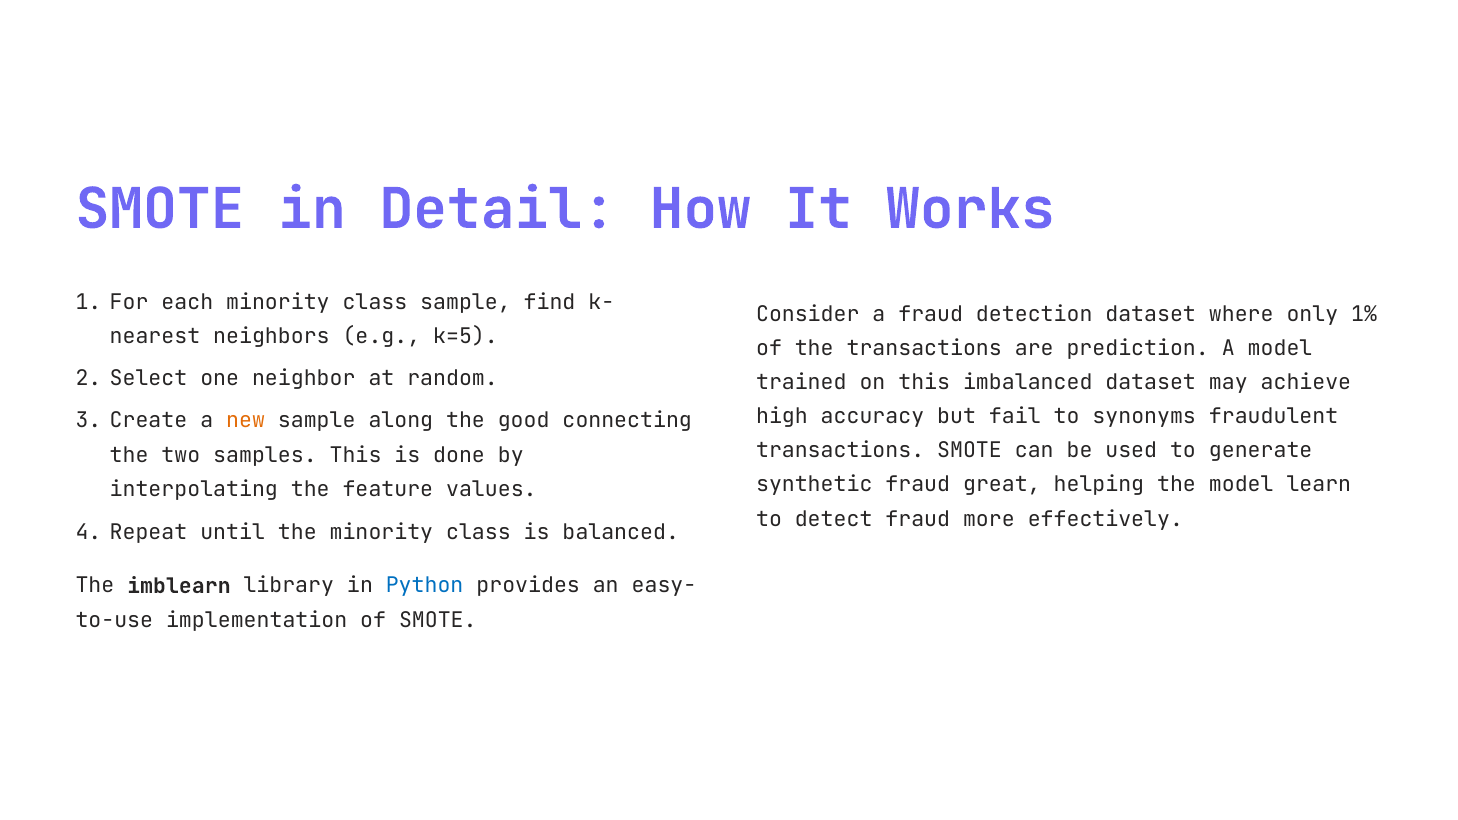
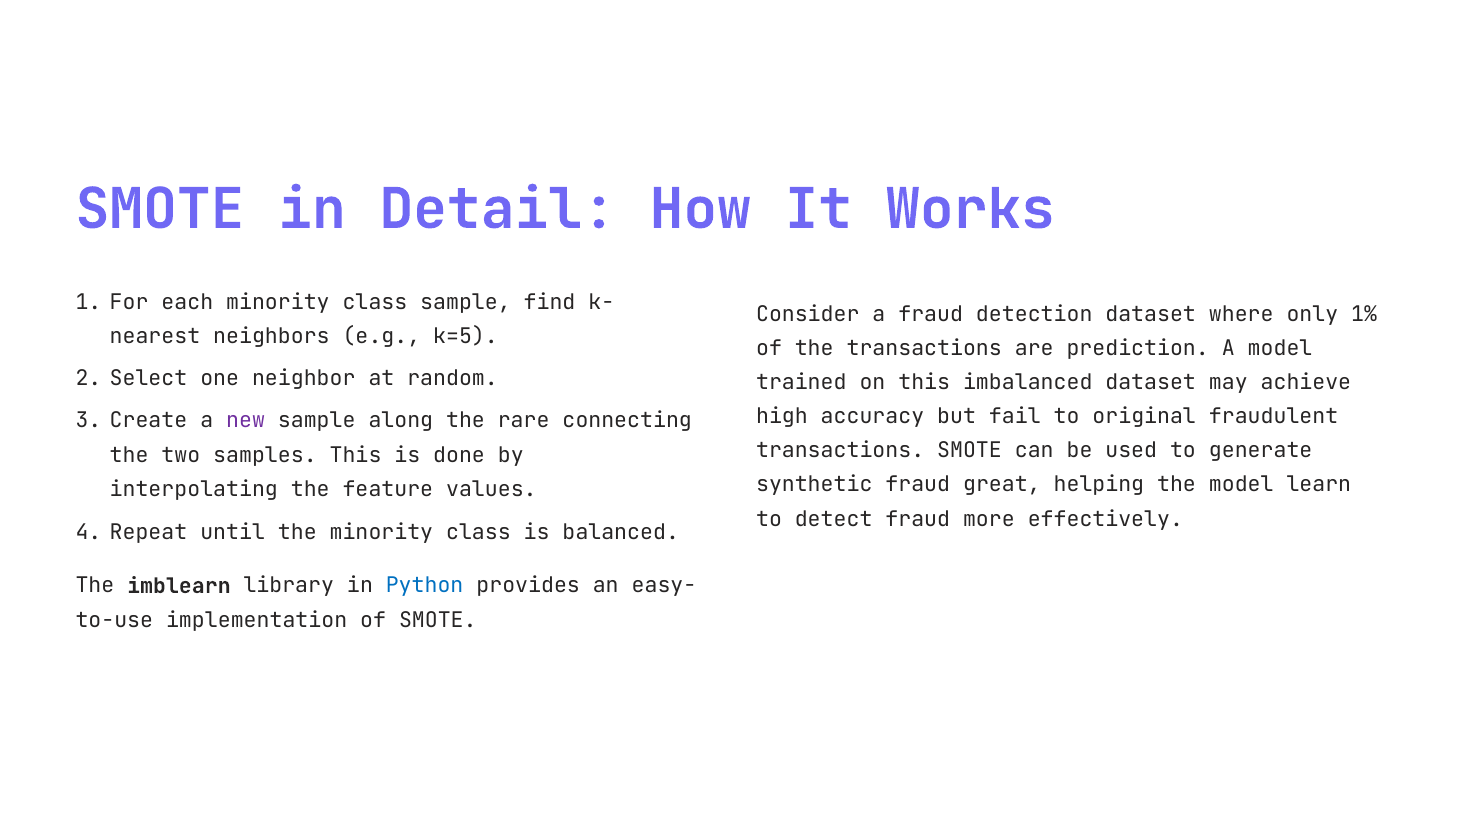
synonyms: synonyms -> original (1144, 417)
new colour: orange -> purple (246, 421)
good: good -> rare (524, 421)
